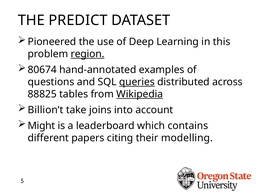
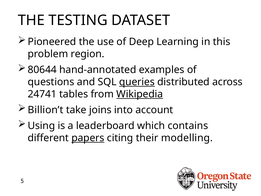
PREDICT: PREDICT -> TESTING (78, 20)
region underline: present -> none (88, 54)
80674: 80674 -> 80644 (42, 70)
88825: 88825 -> 24741 (42, 94)
Might: Might -> Using (41, 126)
papers underline: none -> present (88, 138)
